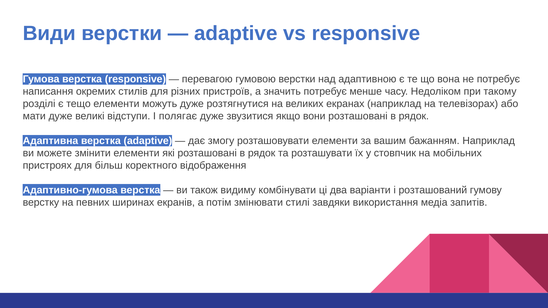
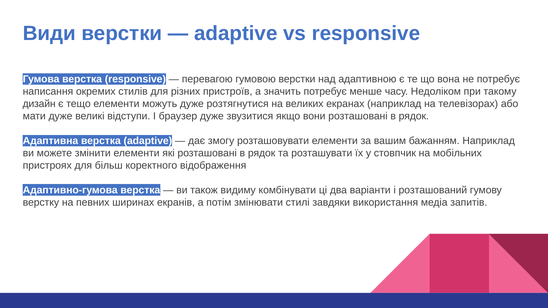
розділі: розділі -> дизайн (39, 104)
полягає: полягає -> браузер (178, 116)
